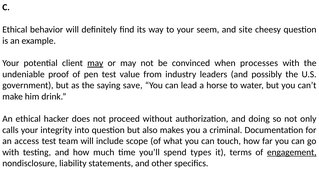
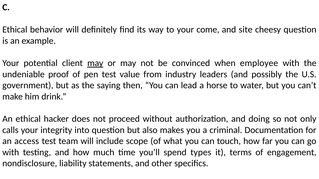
seem: seem -> come (208, 30)
processes: processes -> employee (259, 63)
save: save -> then (133, 86)
engagement underline: present -> none (292, 153)
